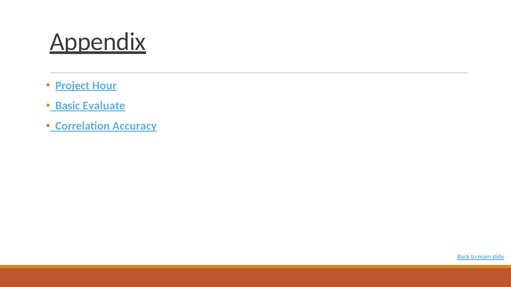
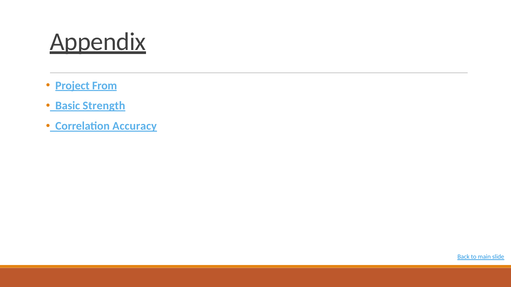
Hour: Hour -> From (105, 86)
Evaluate: Evaluate -> Strength (104, 106)
